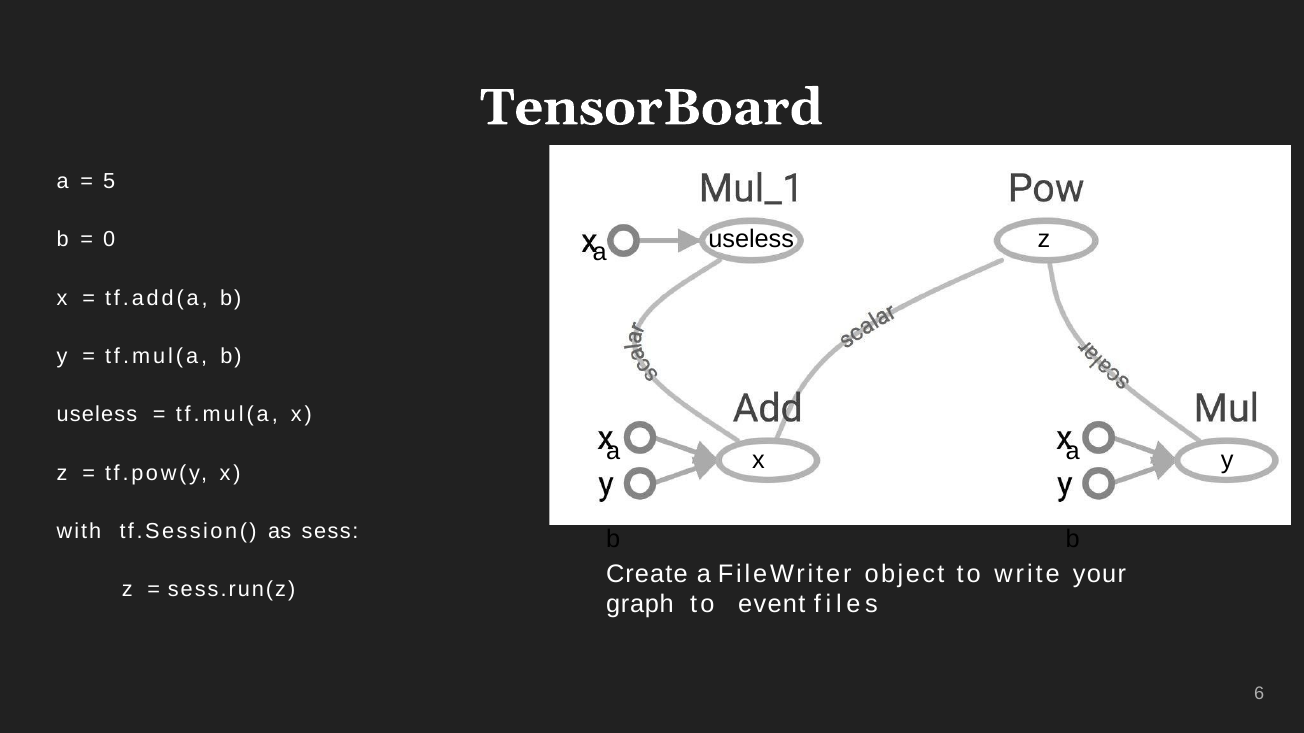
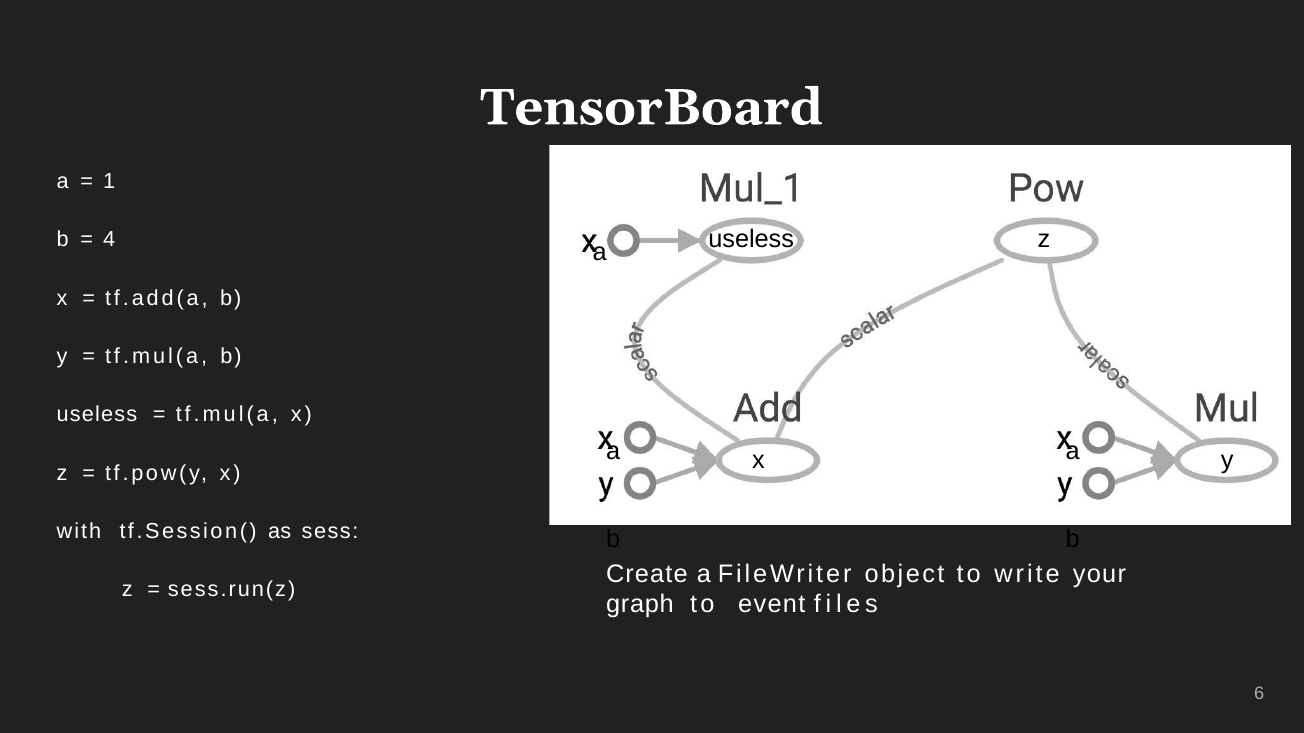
5: 5 -> 1 (109, 181)
0: 0 -> 4 (109, 240)
